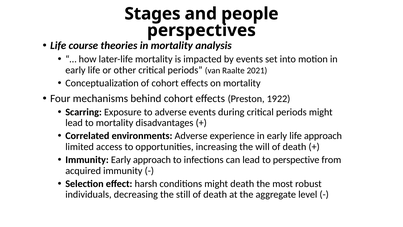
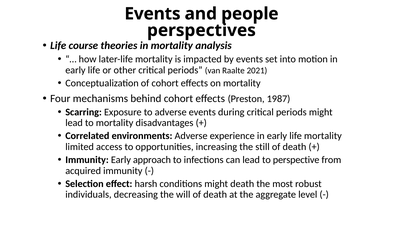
Stages: Stages -> Events (152, 14)
1922: 1922 -> 1987 (279, 99)
life approach: approach -> mortality (323, 136)
will: will -> still (263, 147)
still: still -> will (183, 194)
